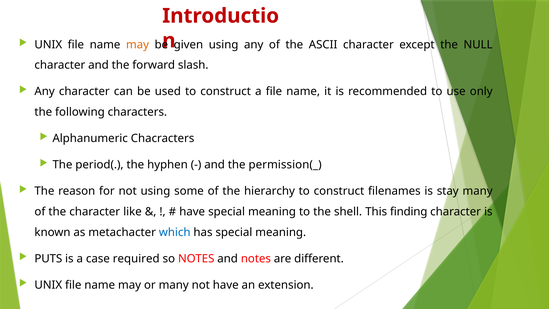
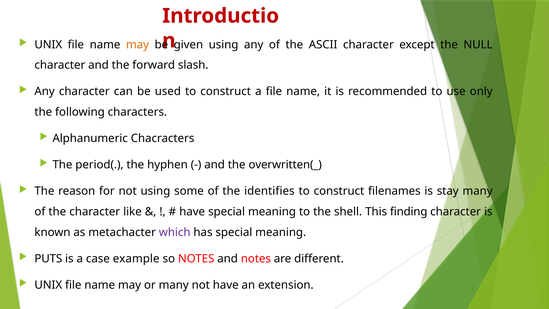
permission(_: permission(_ -> overwritten(_ (285, 165)
hierarchy: hierarchy -> identifies (269, 191)
which colour: blue -> purple (175, 232)
required: required -> example (136, 258)
